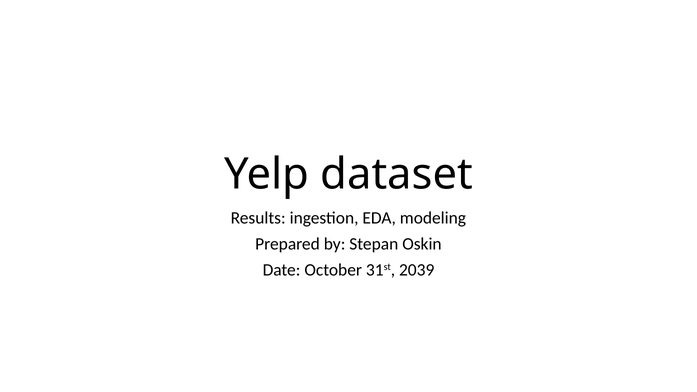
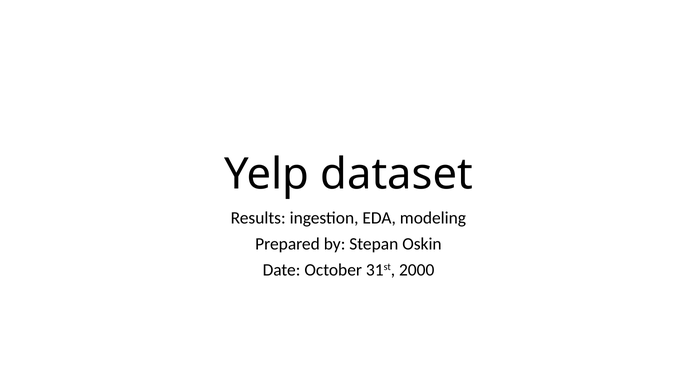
2039: 2039 -> 2000 (417, 270)
